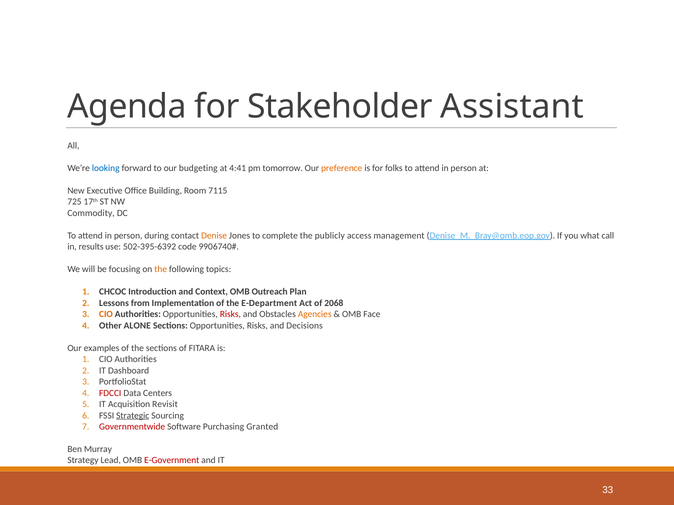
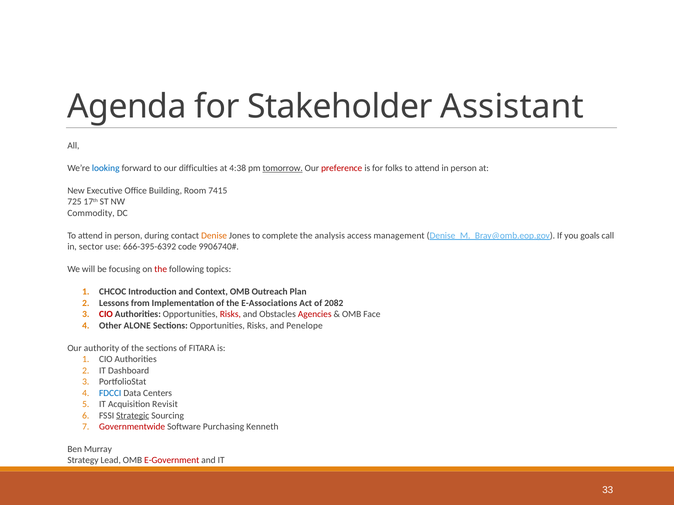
budgeting: budgeting -> difficulties (198, 168)
4:41: 4:41 -> 4:38 (238, 168)
tomorrow underline: none -> present (283, 168)
preference colour: orange -> red (342, 168)
7115: 7115 -> 7415 (218, 191)
publicly: publicly -> analysis (330, 236)
what: what -> goals (590, 236)
results: results -> sector (91, 247)
502-395-6392: 502-395-6392 -> 666-395-6392 (150, 247)
the colour: orange -> red (161, 270)
E-Department: E-Department -> E-Associations (269, 303)
2068: 2068 -> 2082 (334, 303)
CIO colour: orange -> red (106, 315)
Agencies colour: orange -> red (315, 315)
Decisions: Decisions -> Penelope (304, 326)
examples: examples -> authority (102, 348)
FDCCI colour: red -> blue (110, 393)
Granted: Granted -> Kenneth (262, 427)
